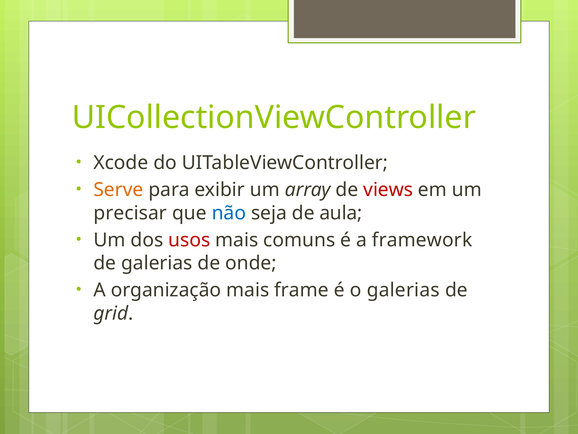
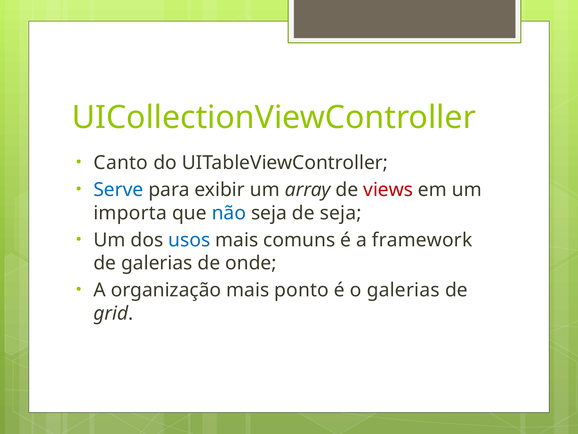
Xcode: Xcode -> Canto (121, 163)
Serve colour: orange -> blue (118, 190)
precisar: precisar -> importa (130, 213)
de aula: aula -> seja (341, 213)
usos colour: red -> blue (189, 240)
frame: frame -> ponto (302, 290)
